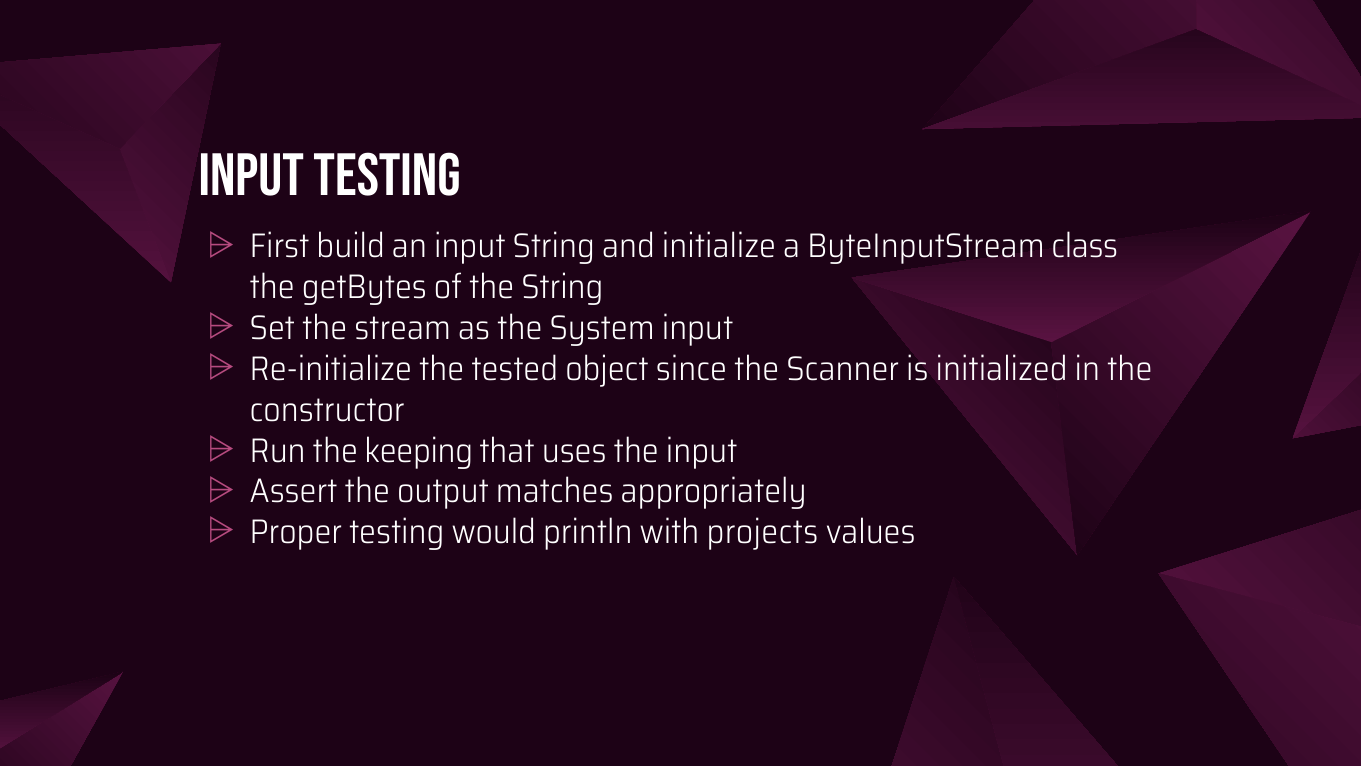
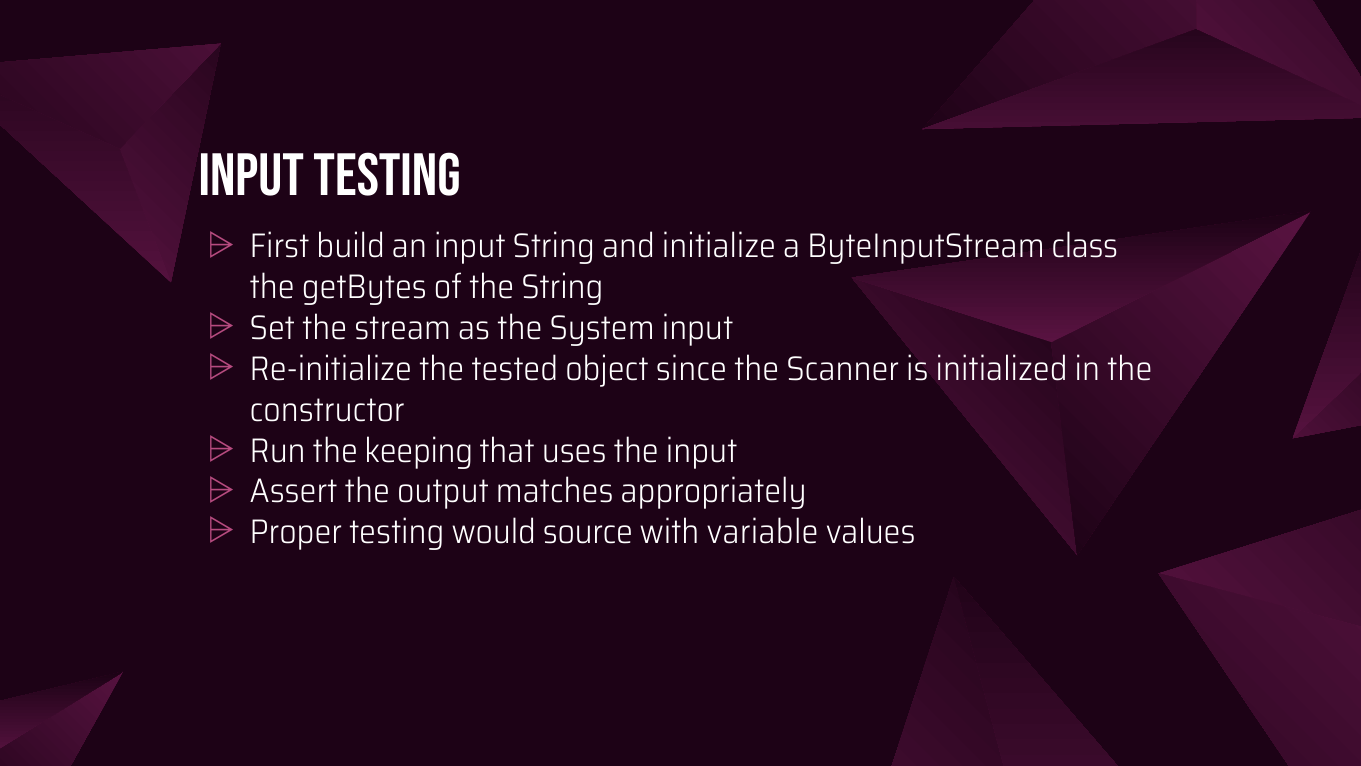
println: println -> source (588, 532)
projects: projects -> variable (763, 532)
